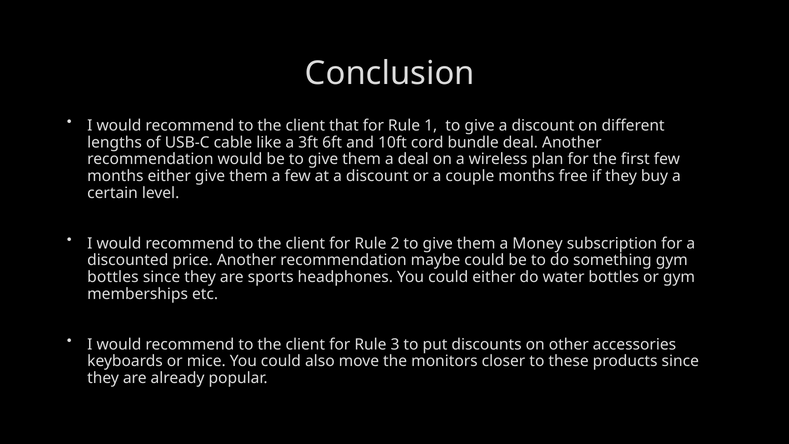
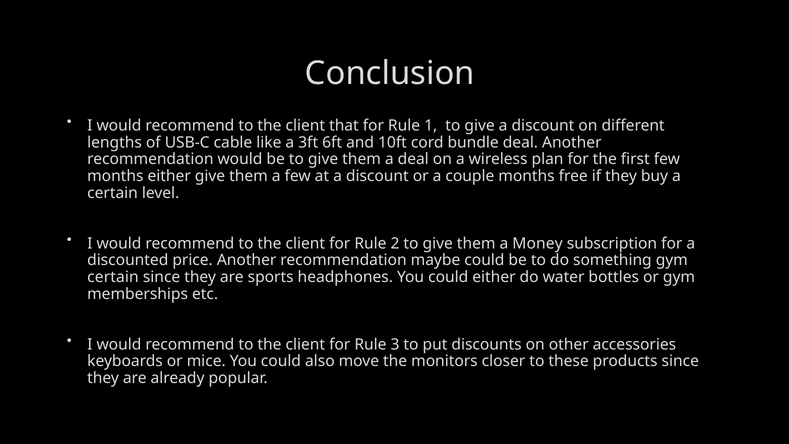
bottles: bottles -> certain (113, 277)
